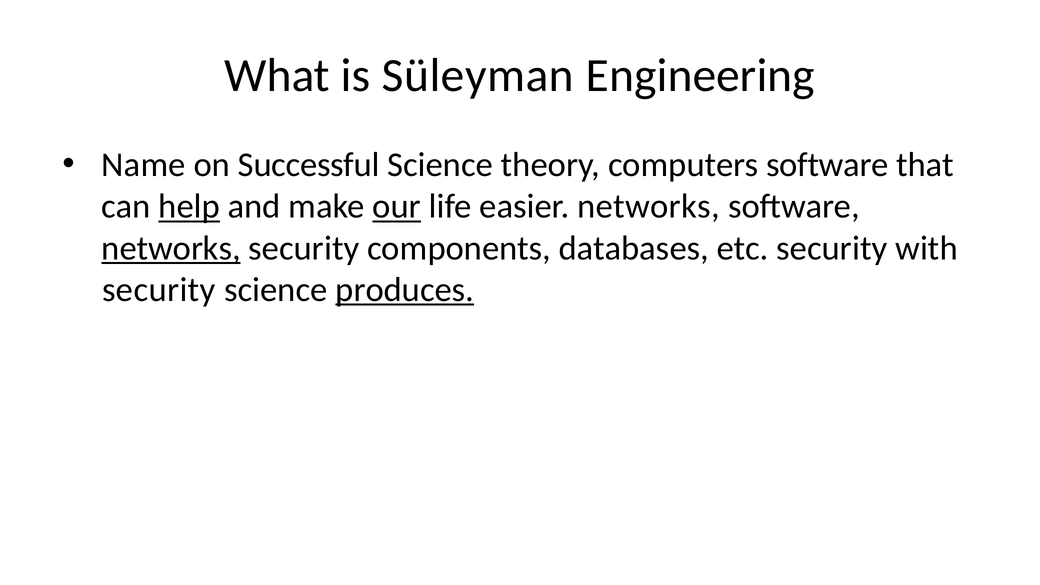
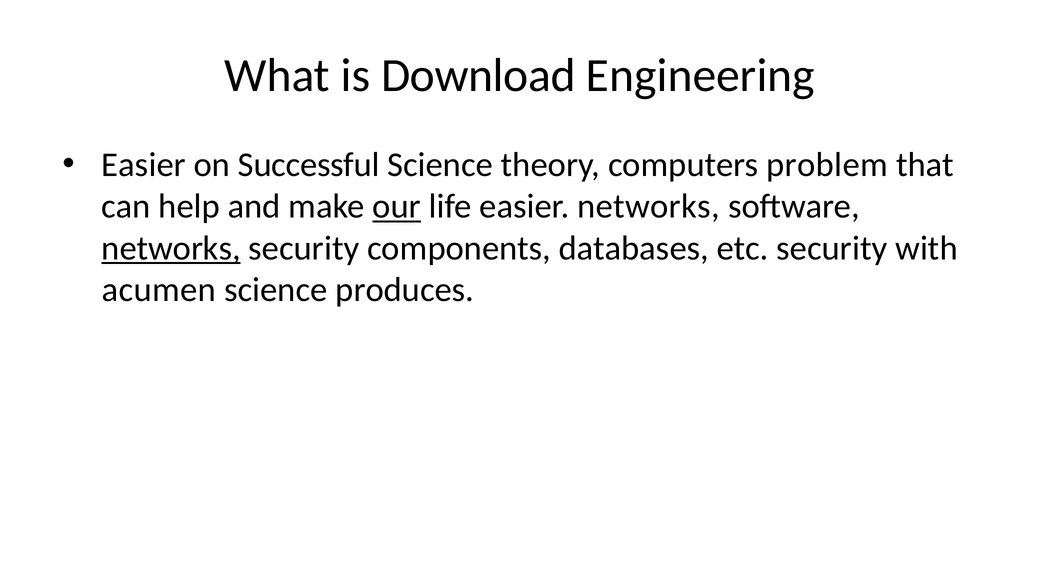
Süleyman: Süleyman -> Download (478, 75)
Name: Name -> Easier (144, 165)
computers software: software -> problem (827, 165)
help underline: present -> none (189, 207)
security: security -> acumen (159, 290)
produces underline: present -> none (405, 290)
